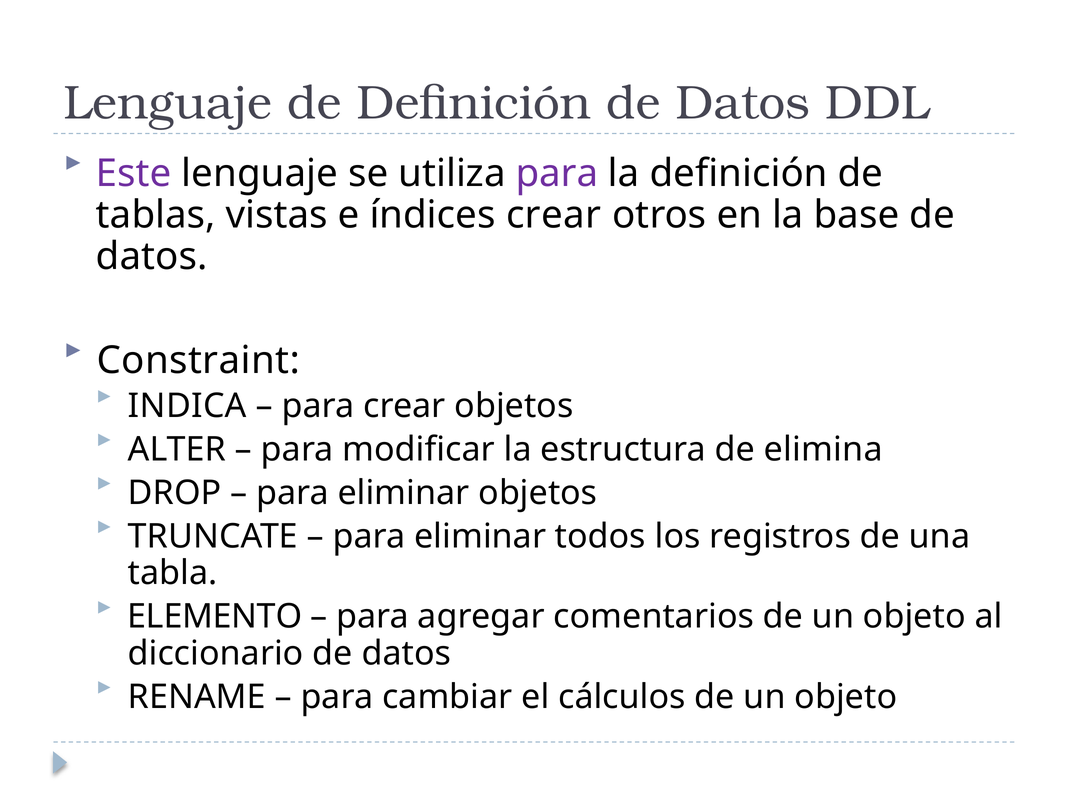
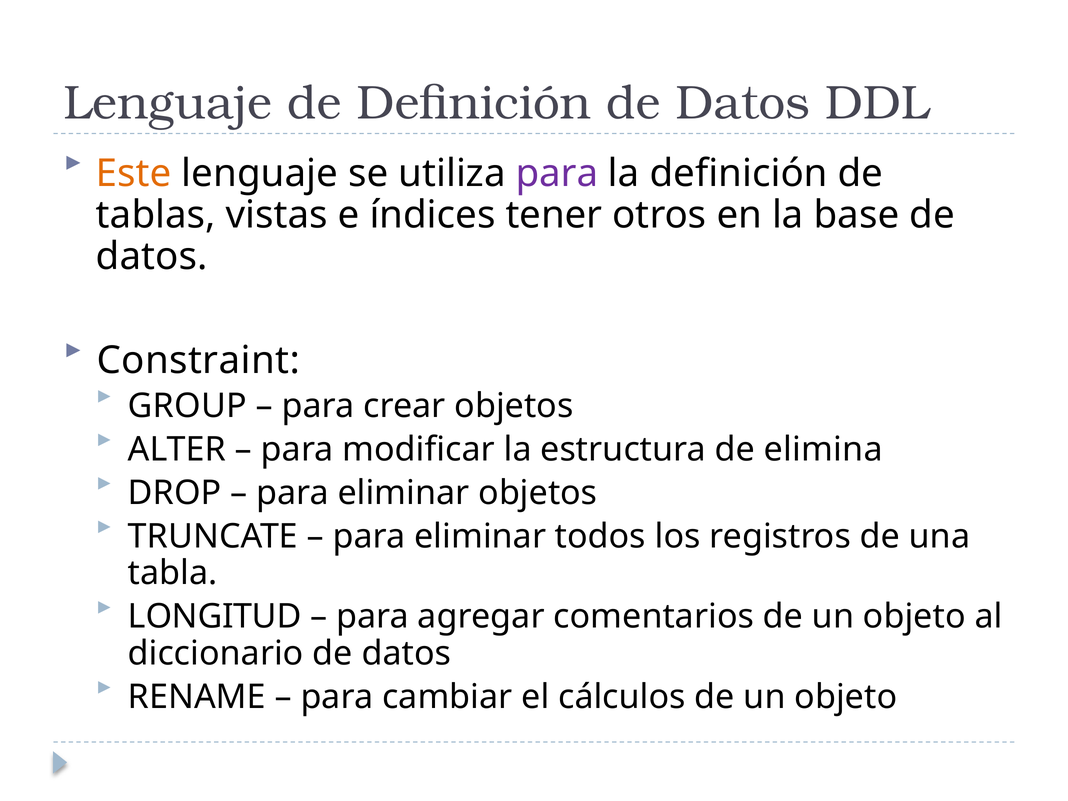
Este colour: purple -> orange (134, 174)
índices crear: crear -> tener (554, 215)
INDICA: INDICA -> GROUP (187, 406)
ELEMENTO: ELEMENTO -> LONGITUD (215, 617)
